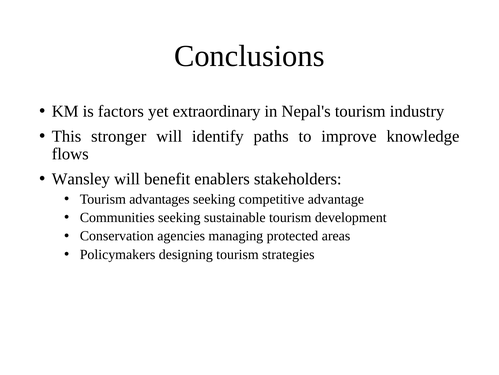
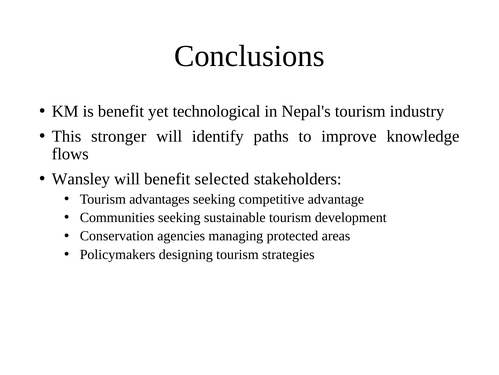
is factors: factors -> benefit (121, 111)
extraordinary: extraordinary -> technological (217, 111)
enablers: enablers -> selected (222, 179)
